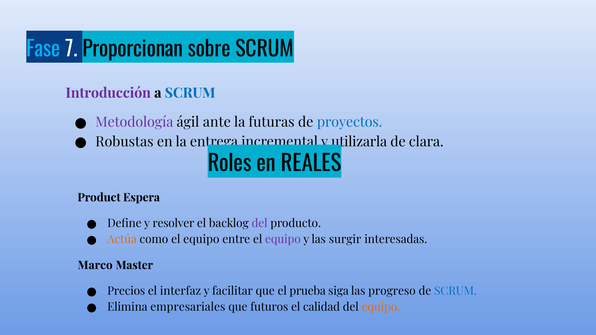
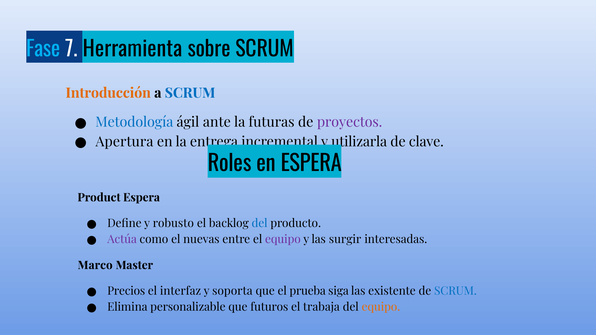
Proporcionan: Proporcionan -> Herramienta (133, 49)
Introducción colour: purple -> orange (108, 93)
Metodología colour: purple -> blue (134, 122)
proyectos colour: blue -> purple (350, 122)
Robustas: Robustas -> Apertura (124, 142)
clara: clara -> clave (426, 142)
en REALES: REALES -> ESPERA (311, 164)
resolver: resolver -> robusto (173, 224)
del colour: purple -> blue (260, 224)
Actúa colour: orange -> purple (122, 240)
como el equipo: equipo -> nuevas (201, 240)
facilitar: facilitar -> soporta (232, 291)
progreso: progreso -> existente (392, 291)
empresariales: empresariales -> personalizable (188, 307)
calidad: calidad -> trabaja (321, 307)
